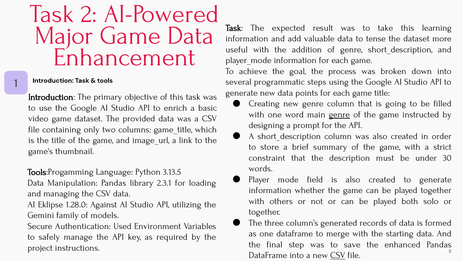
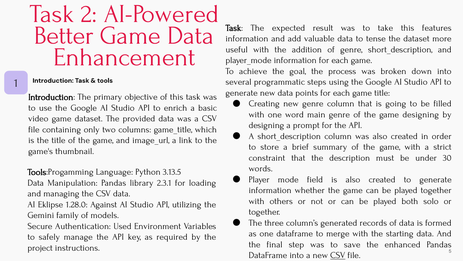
learning: learning -> features (437, 28)
Major: Major -> Better (64, 35)
genre underline: present -> none (339, 114)
game instructed: instructed -> designing (421, 114)
